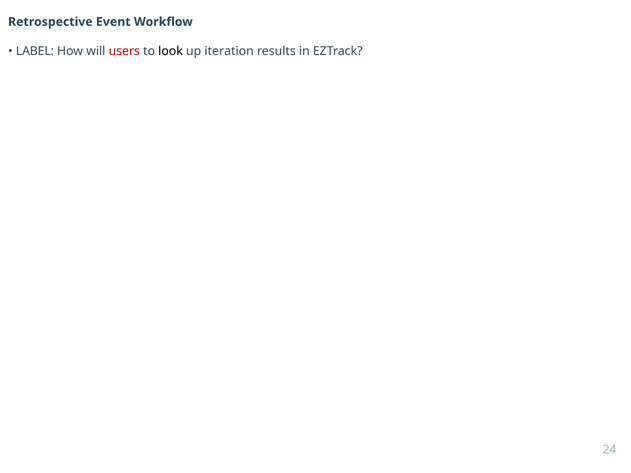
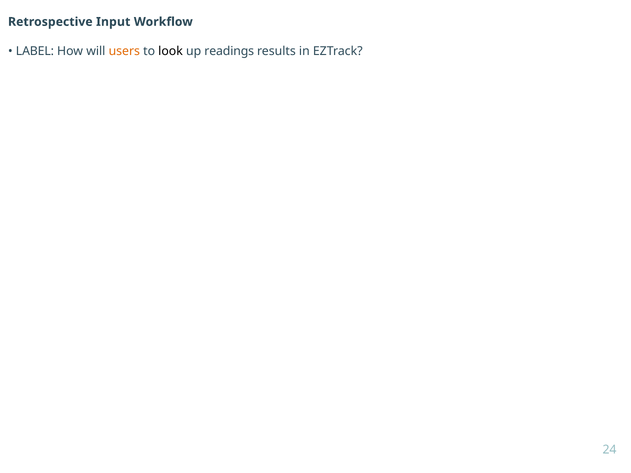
Event: Event -> Input (113, 22)
users colour: red -> orange (124, 51)
iteration: iteration -> readings (229, 51)
